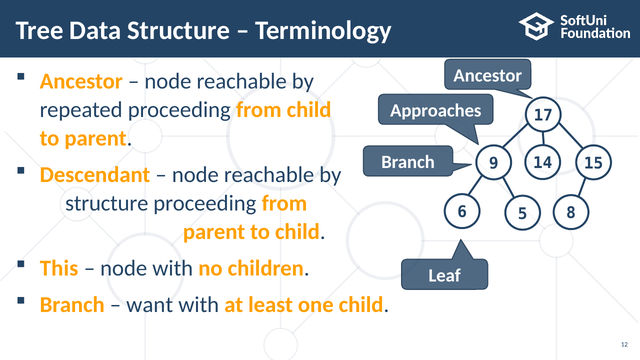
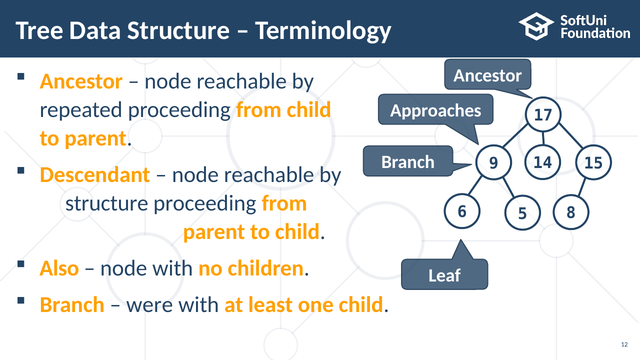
This: This -> Also (59, 268)
want: want -> were (150, 305)
